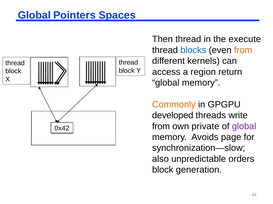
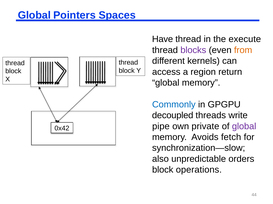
Then: Then -> Have (163, 39)
blocks colour: blue -> purple (193, 50)
Commonly colour: orange -> blue (174, 105)
developed: developed -> decoupled (173, 116)
from: from -> pipe (161, 127)
page: page -> fetch (231, 138)
generation: generation -> operations (199, 170)
